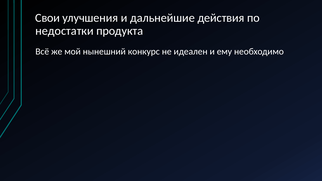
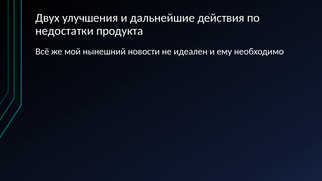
Свои: Свои -> Двух (48, 18)
конкурс: конкурс -> новости (144, 52)
